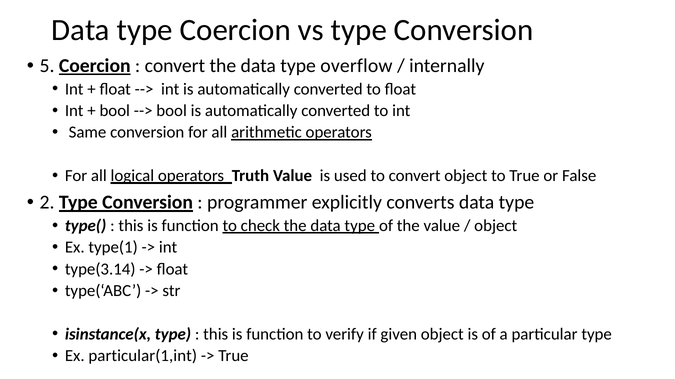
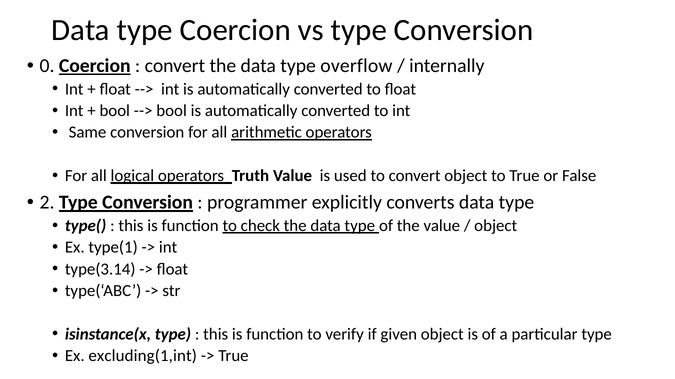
5: 5 -> 0 (47, 66)
particular(1,int: particular(1,int -> excluding(1,int (143, 356)
